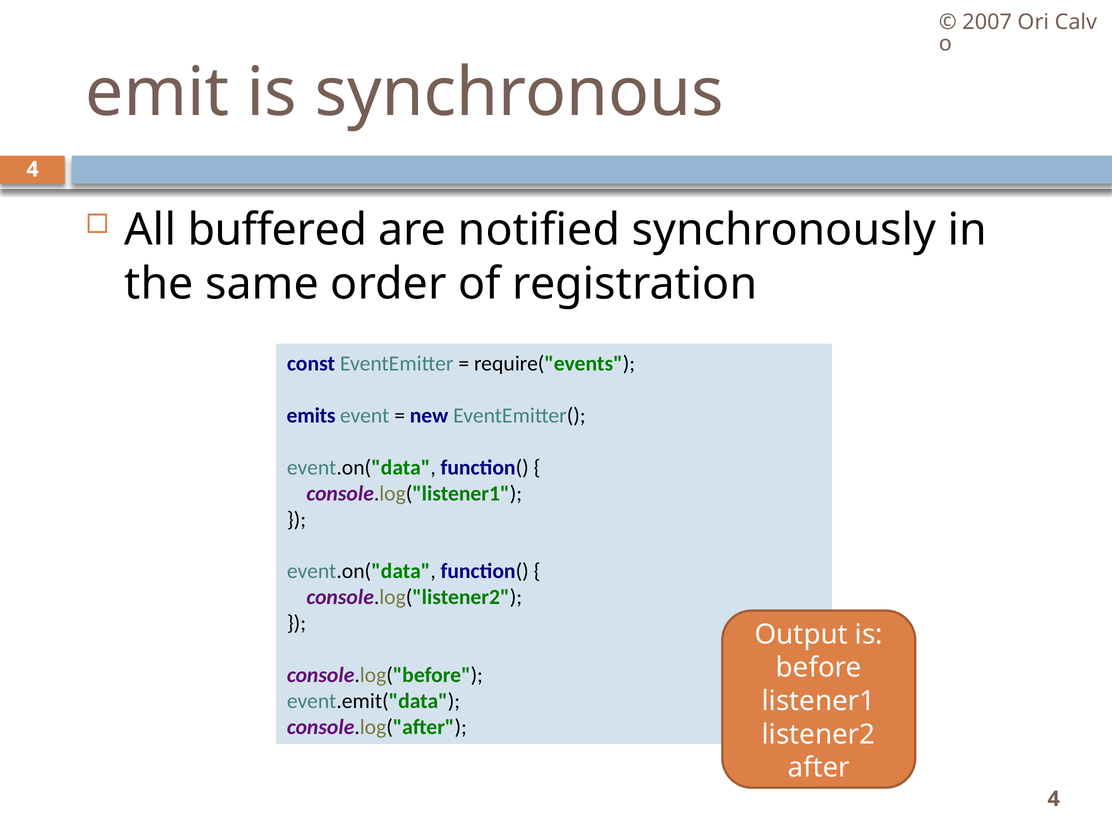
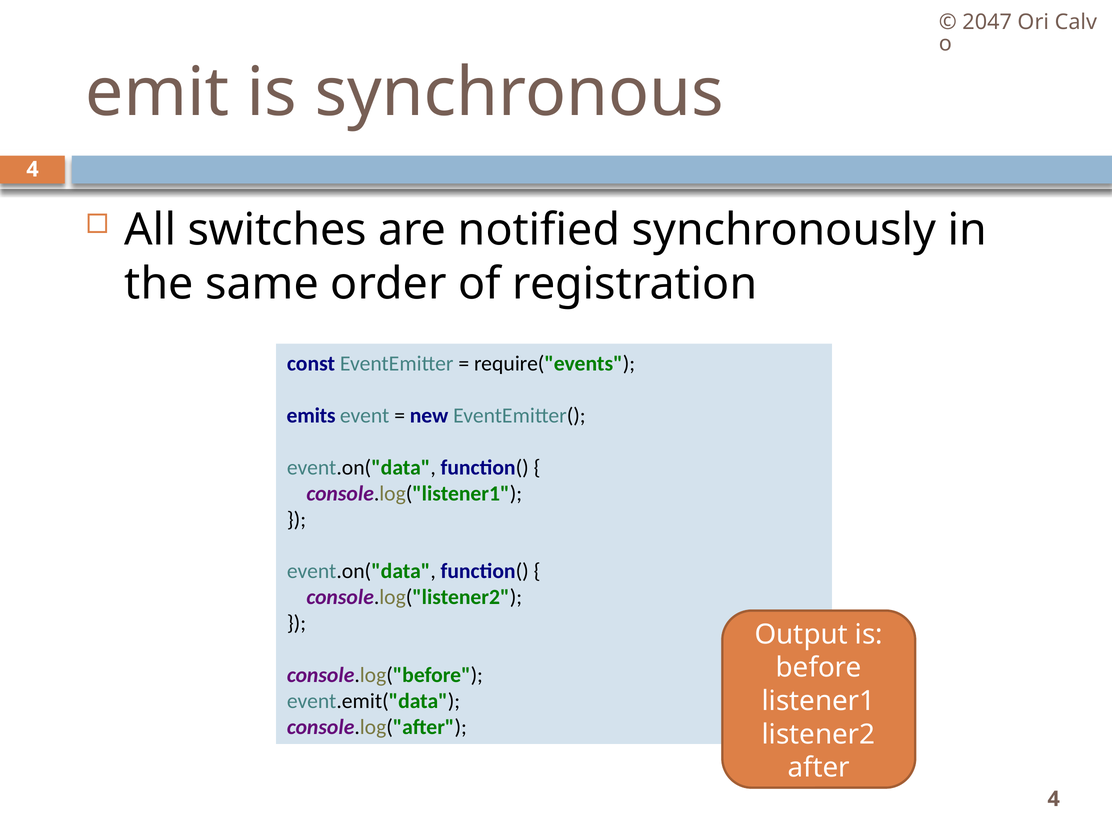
2007: 2007 -> 2047 (987, 22)
buffered: buffered -> switches (277, 230)
